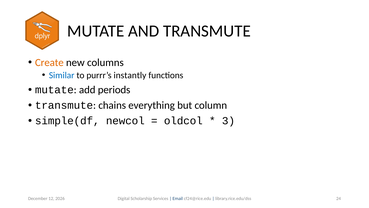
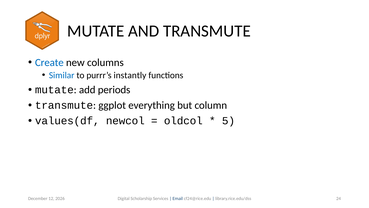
Create colour: orange -> blue (49, 62)
chains: chains -> ggplot (112, 105)
simple(df: simple(df -> values(df (67, 121)
3: 3 -> 5 (228, 121)
